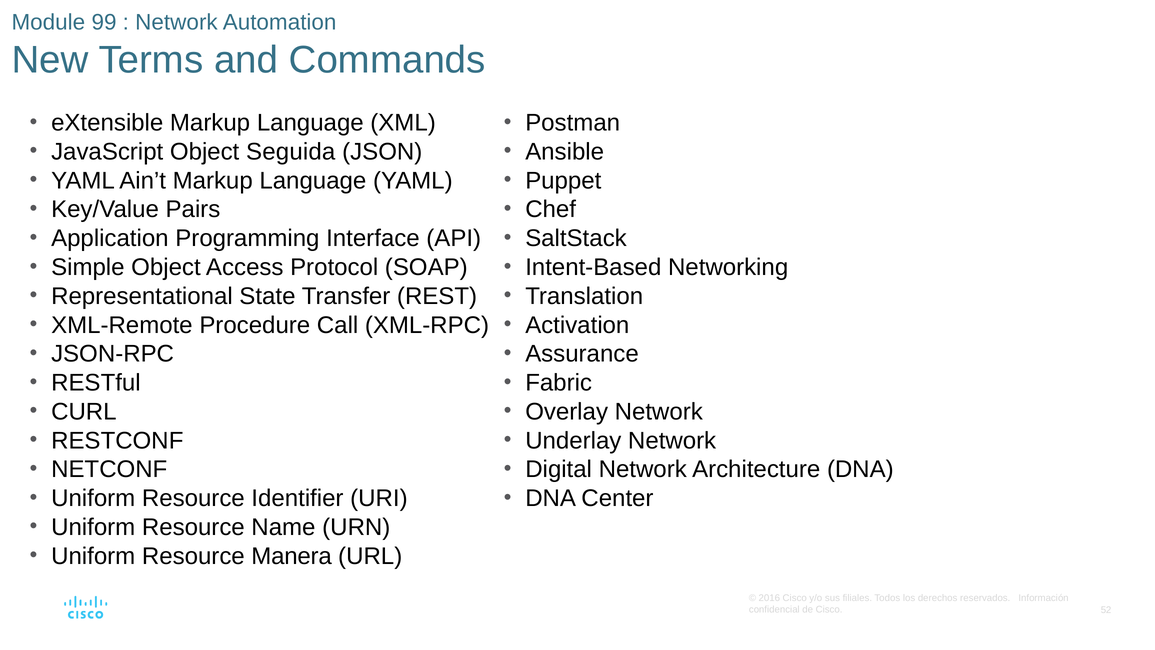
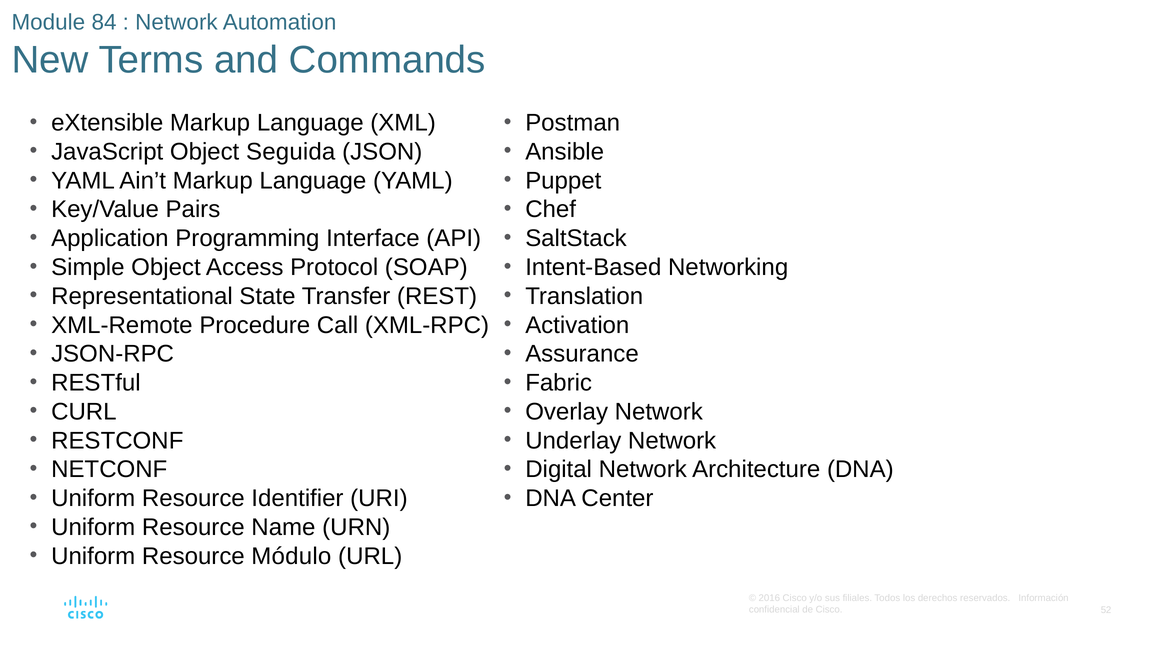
99: 99 -> 84 (104, 22)
Manera: Manera -> Módulo (291, 556)
